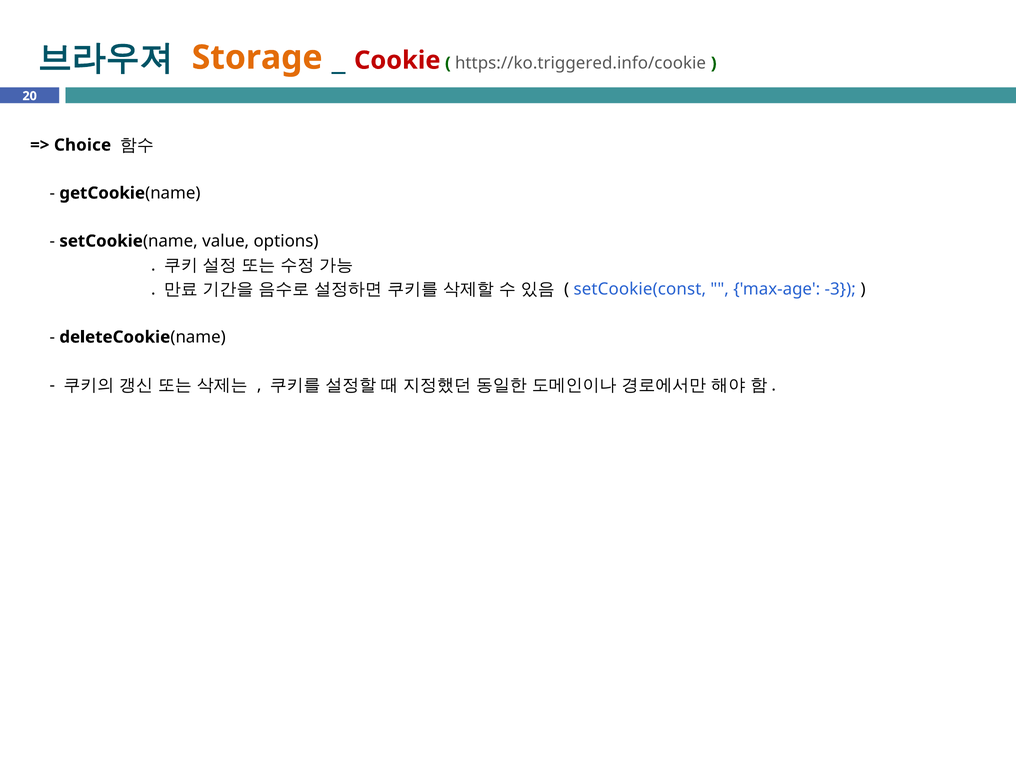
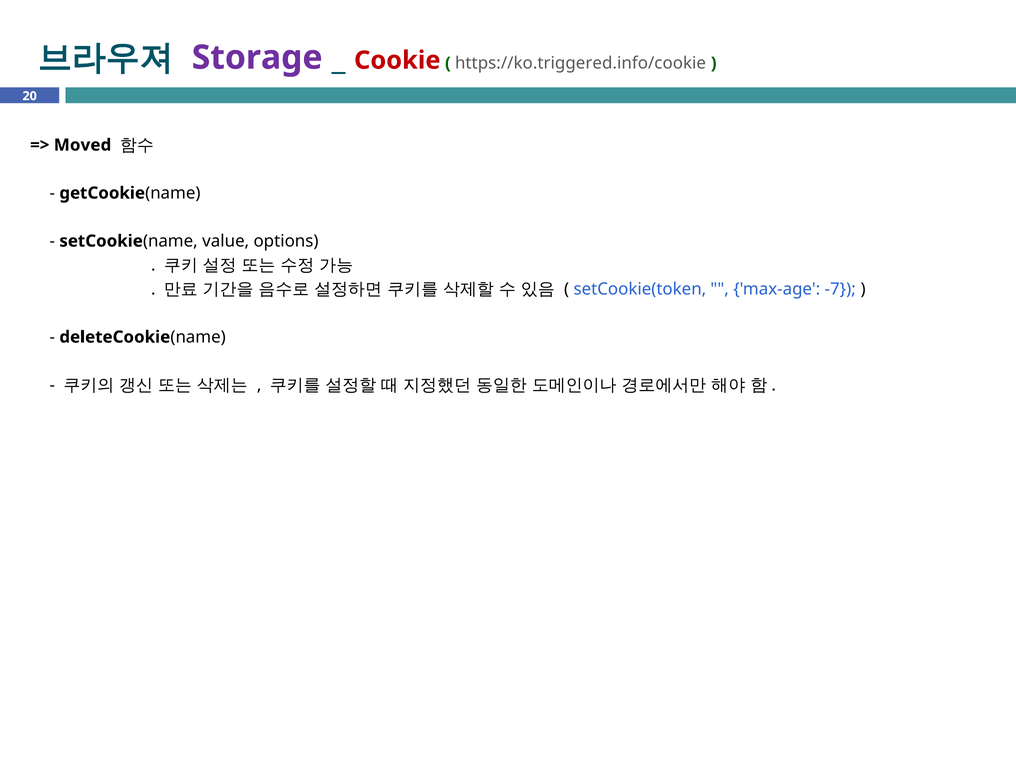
Storage colour: orange -> purple (257, 58)
Choice: Choice -> Moved (83, 145)
setCookie(const: setCookie(const -> setCookie(token (640, 289)
-3: -3 -> -7 (840, 289)
